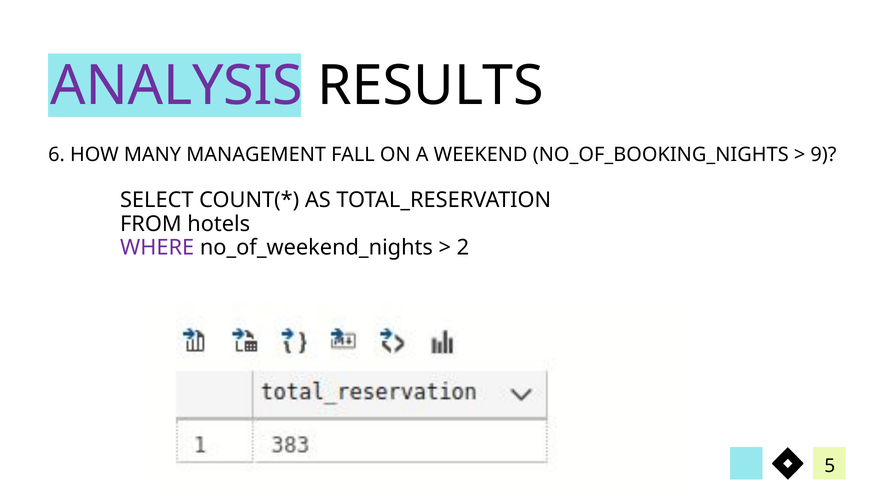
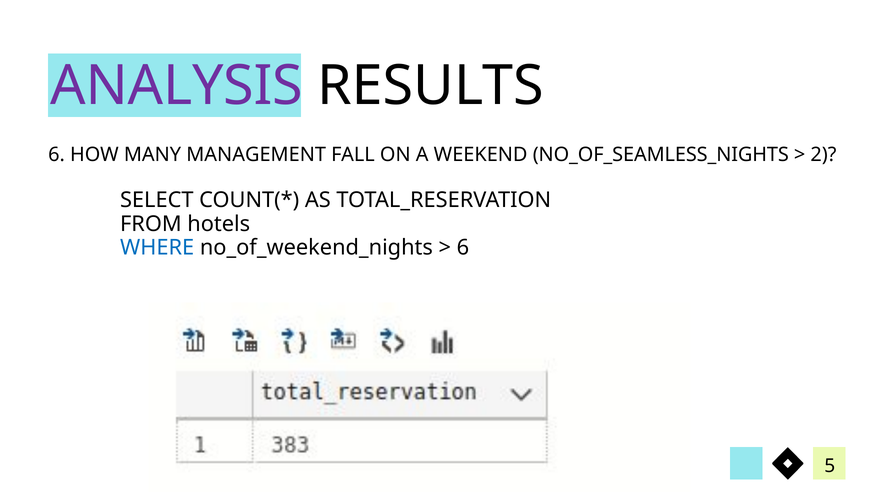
NO_OF_BOOKING_NIGHTS: NO_OF_BOOKING_NIGHTS -> NO_OF_SEAMLESS_NIGHTS (661, 154)
9: 9 -> 2 (823, 154)
WHERE colour: purple -> blue (157, 247)
2: 2 -> 6 (463, 247)
